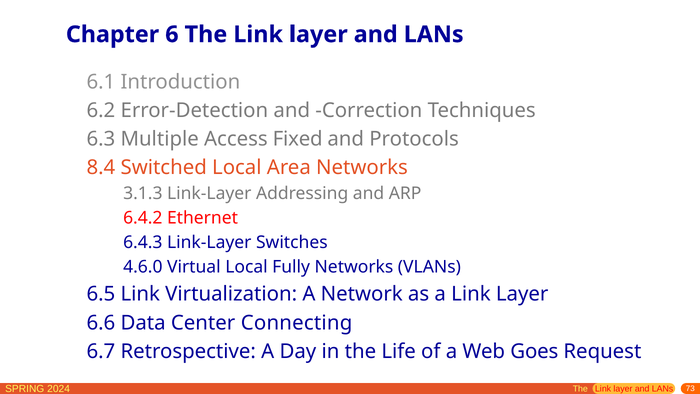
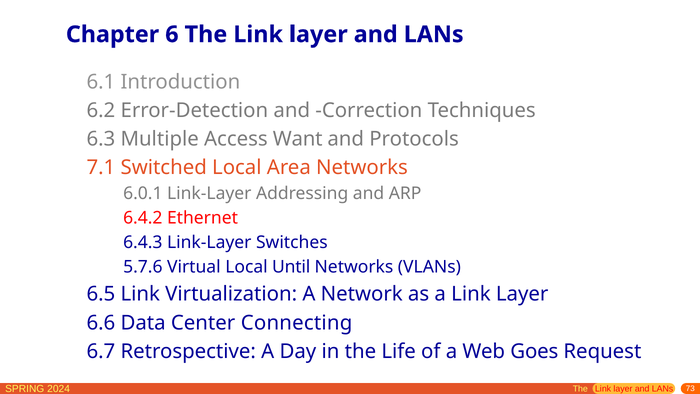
Fixed: Fixed -> Want (298, 139)
8.4: 8.4 -> 7.1 (101, 168)
3.1.3: 3.1.3 -> 6.0.1 (143, 194)
4.6.0: 4.6.0 -> 5.7.6 (143, 267)
Fully: Fully -> Until (291, 267)
